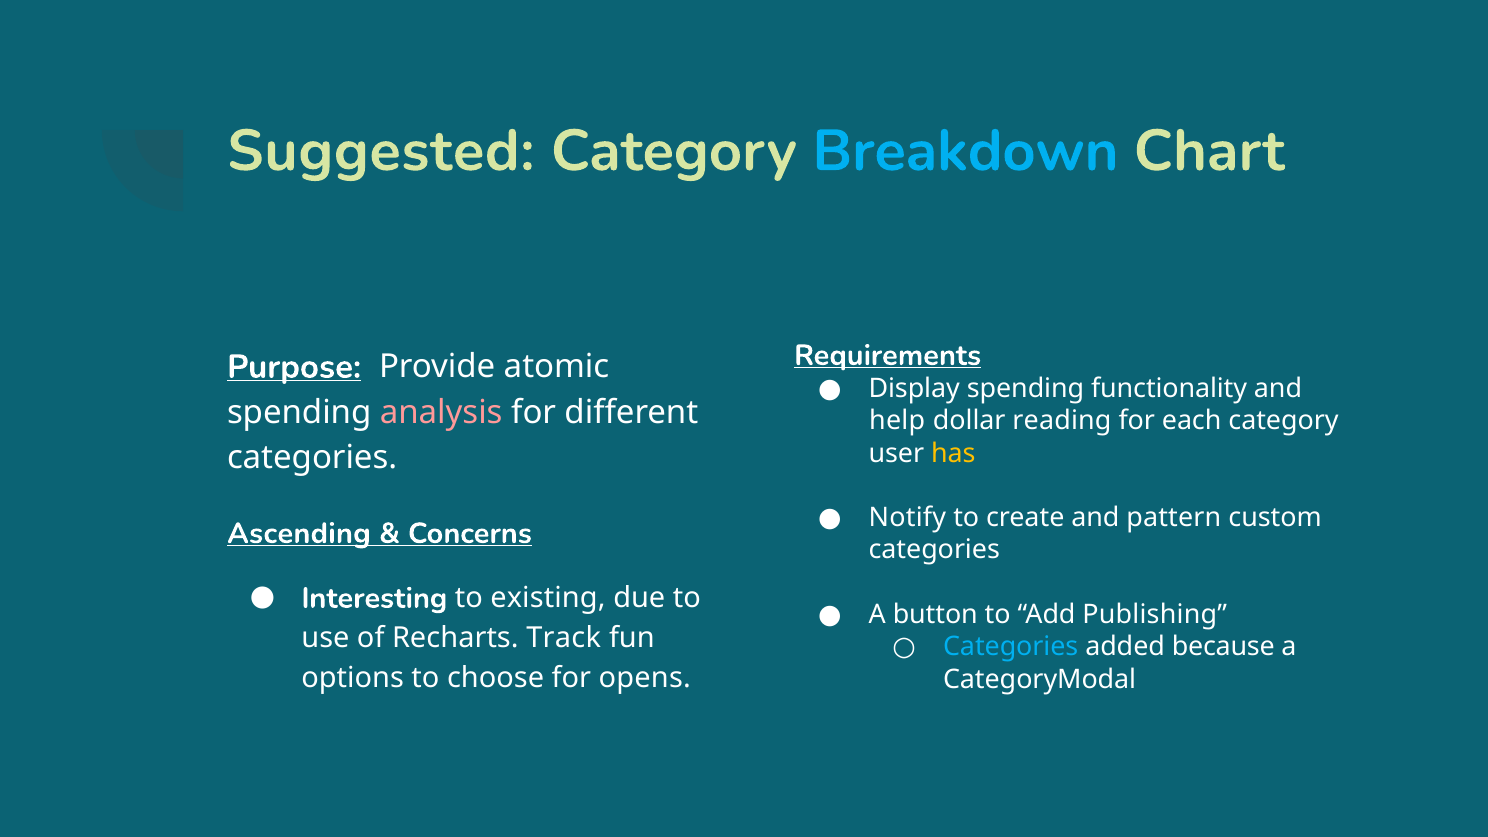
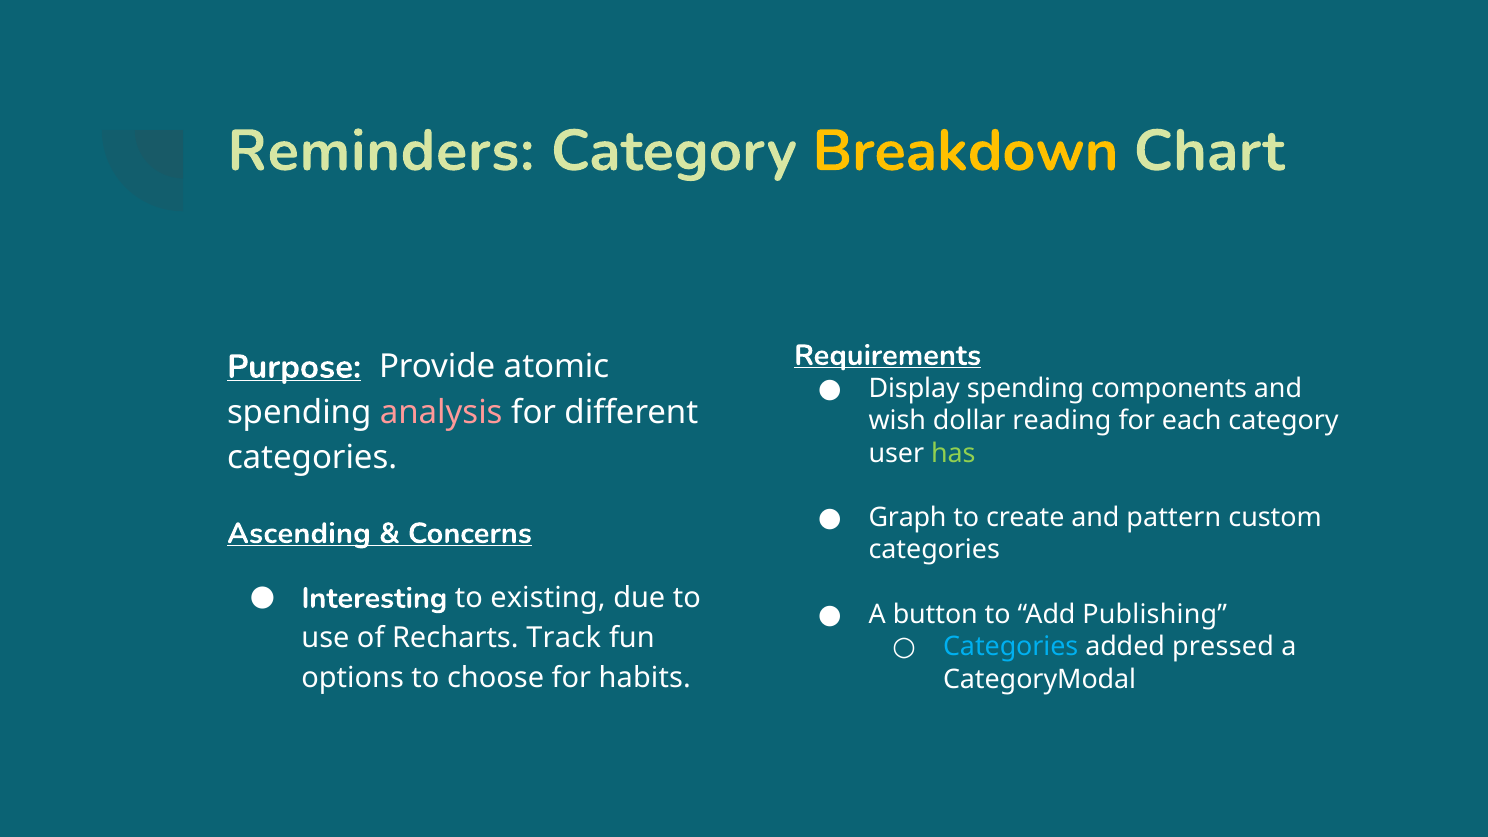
Suggested: Suggested -> Reminders (381, 151)
Breakdown colour: light blue -> yellow (965, 151)
functionality: functionality -> components (1169, 389)
help: help -> wish (897, 421)
has colour: yellow -> light green (953, 453)
Notify: Notify -> Graph (908, 518)
because: because -> pressed (1223, 647)
opens: opens -> habits (645, 678)
